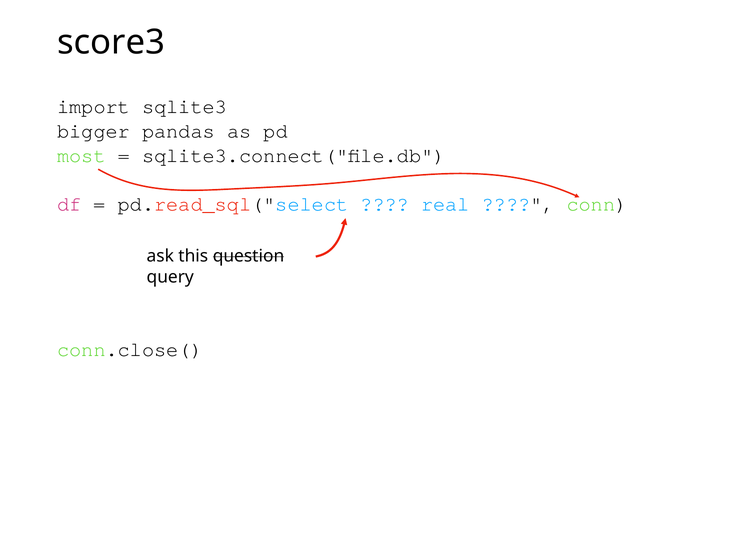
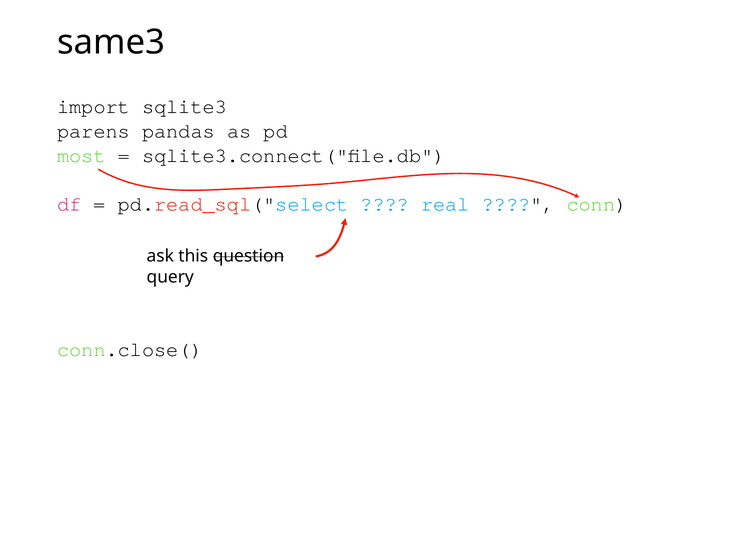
score3: score3 -> same3 (111, 43)
bigger: bigger -> parens (94, 131)
